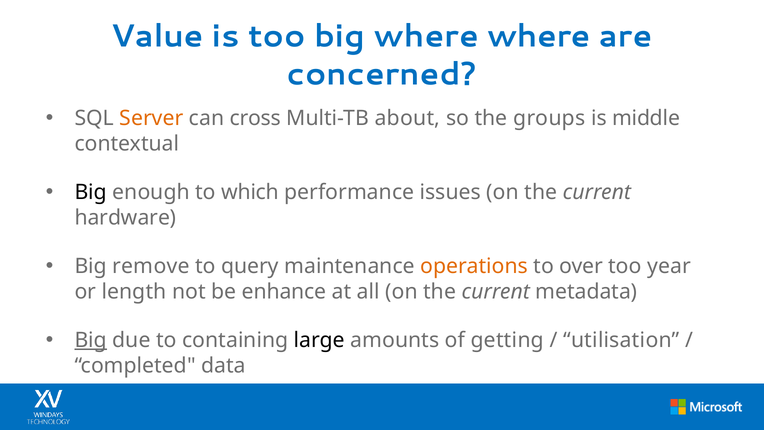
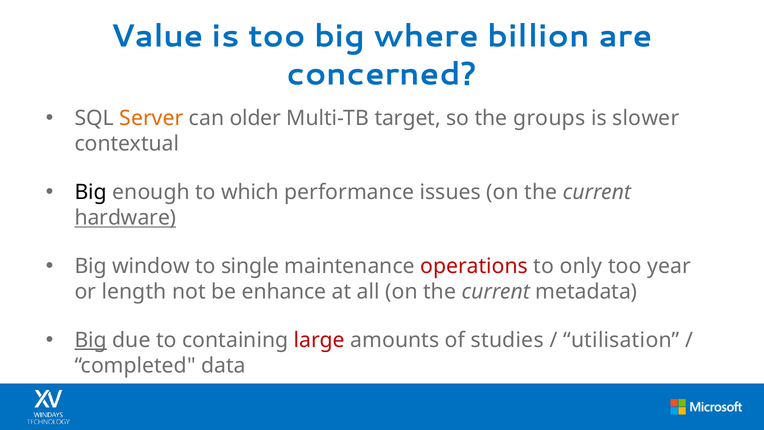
where where: where -> billion (539, 36)
cross: cross -> older (255, 118)
about: about -> target (408, 118)
middle: middle -> slower (646, 118)
hardware underline: none -> present (125, 218)
remove: remove -> window (151, 266)
query: query -> single (250, 266)
operations colour: orange -> red (474, 266)
over: over -> only (581, 266)
large colour: black -> red (319, 340)
getting: getting -> studies (507, 340)
